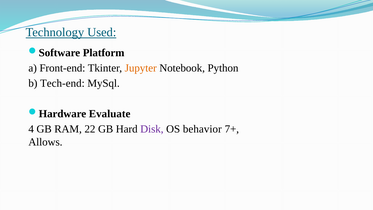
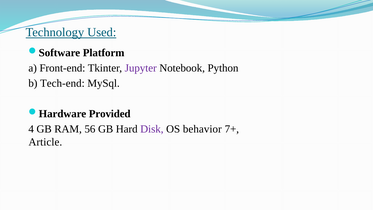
Jupyter colour: orange -> purple (141, 68)
Evaluate: Evaluate -> Provided (110, 114)
22: 22 -> 56 (90, 129)
Allows: Allows -> Article (45, 142)
